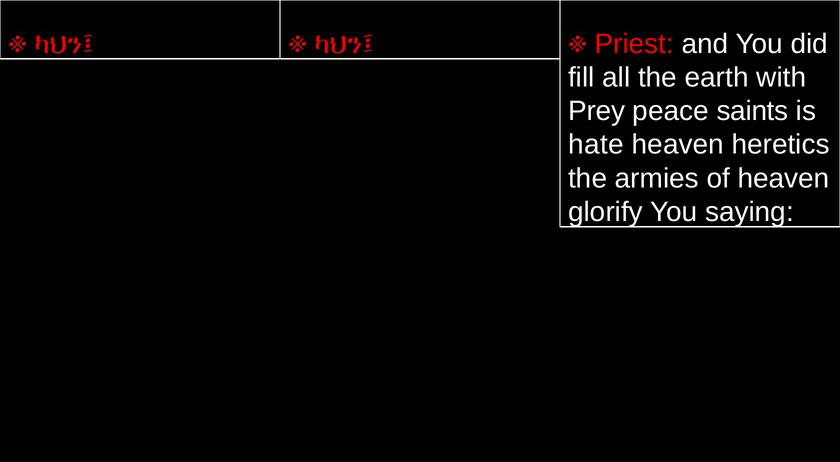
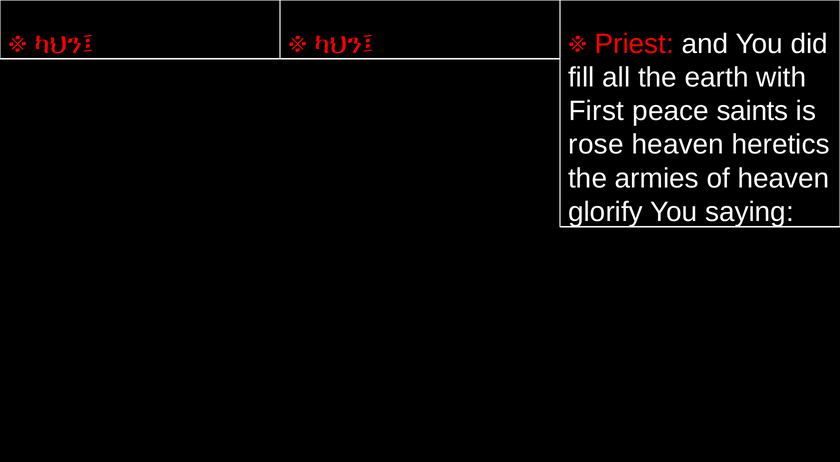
Prey: Prey -> First (596, 111)
hate: hate -> rose (596, 145)
